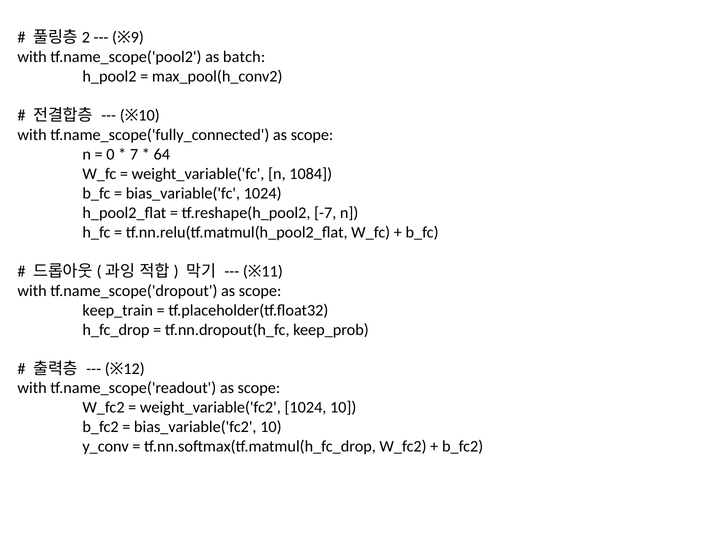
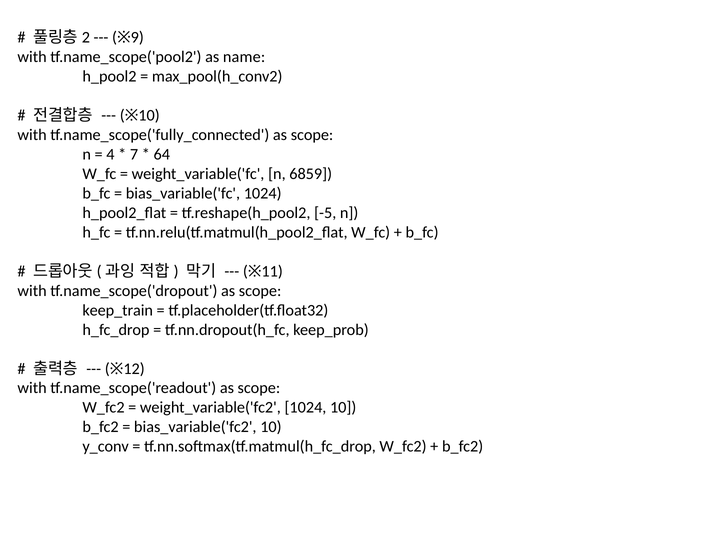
batch: batch -> name (244, 57)
0: 0 -> 4 (110, 155)
1084: 1084 -> 6859 (311, 174)
-7: -7 -> -5 (325, 213)
